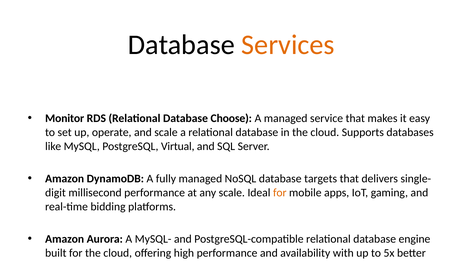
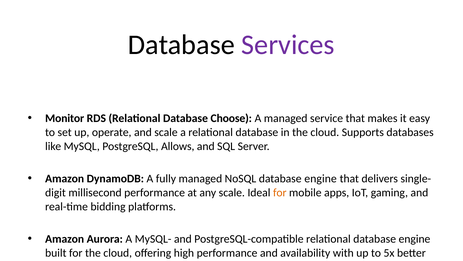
Services colour: orange -> purple (288, 45)
PostgreSQL Virtual: Virtual -> Allows (178, 146)
NoSQL database targets: targets -> engine (321, 178)
